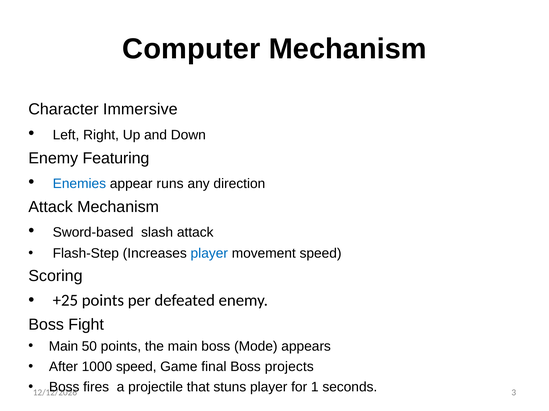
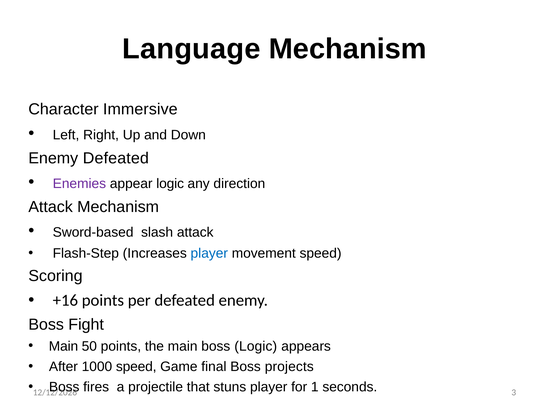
Computer: Computer -> Language (191, 49)
Enemy Featuring: Featuring -> Defeated (116, 158)
Enemies colour: blue -> purple (79, 184)
appear runs: runs -> logic (170, 184)
+25: +25 -> +16 (65, 301)
boss Mode: Mode -> Logic (256, 347)
